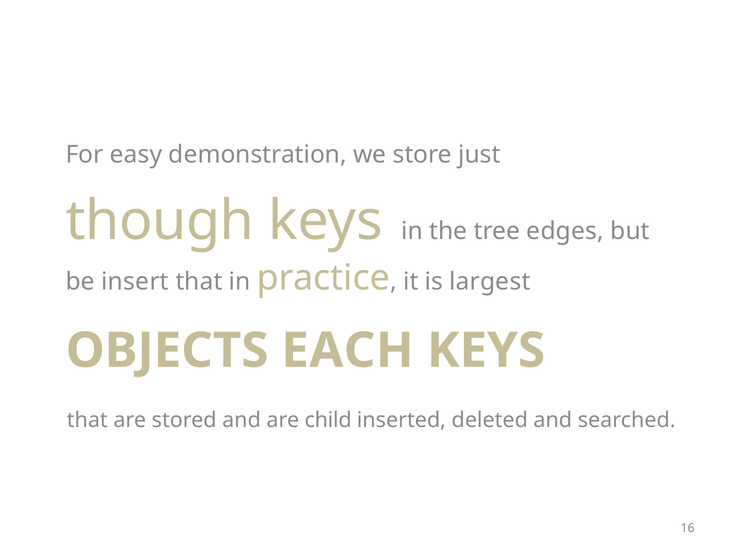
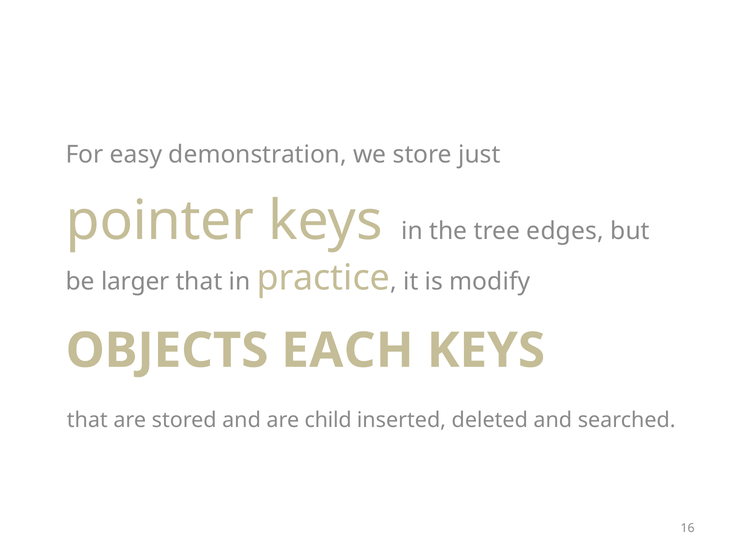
though: though -> pointer (160, 221)
insert: insert -> larger (135, 282)
largest: largest -> modify (490, 282)
